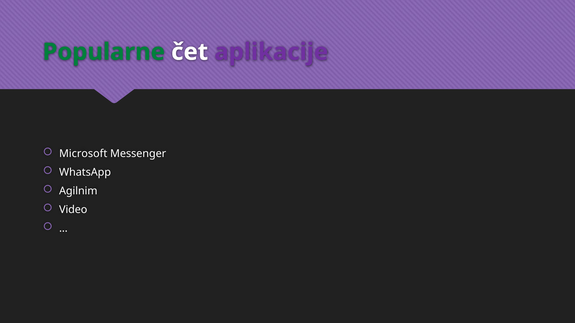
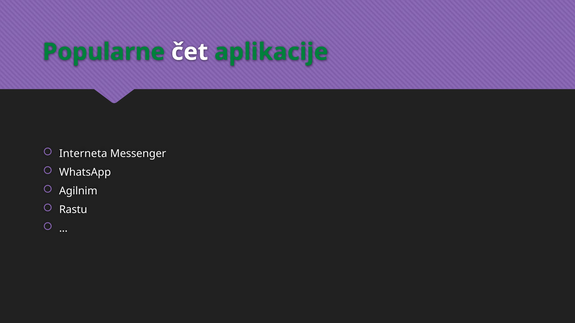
aplikacije colour: purple -> green (271, 52)
Microsoft: Microsoft -> Interneta (83, 154)
Video: Video -> Rastu (73, 210)
